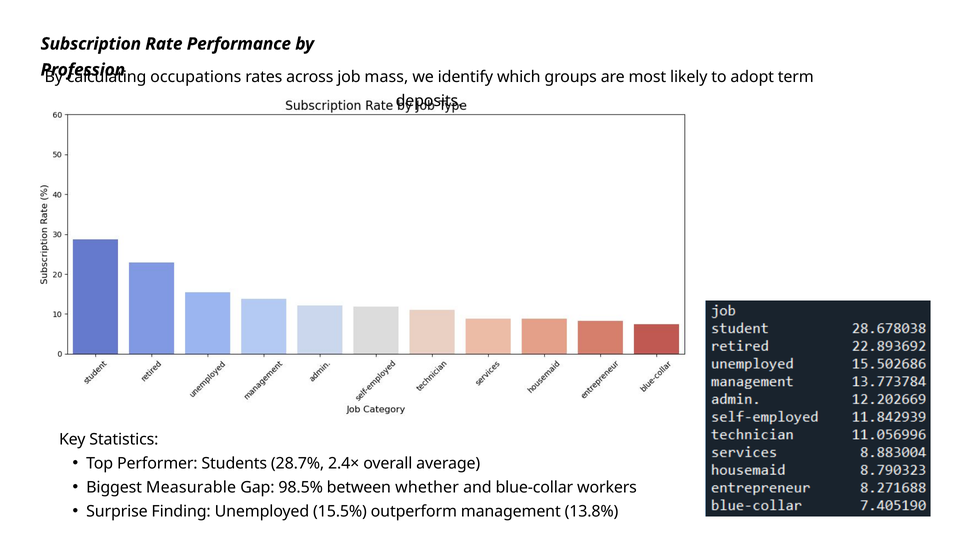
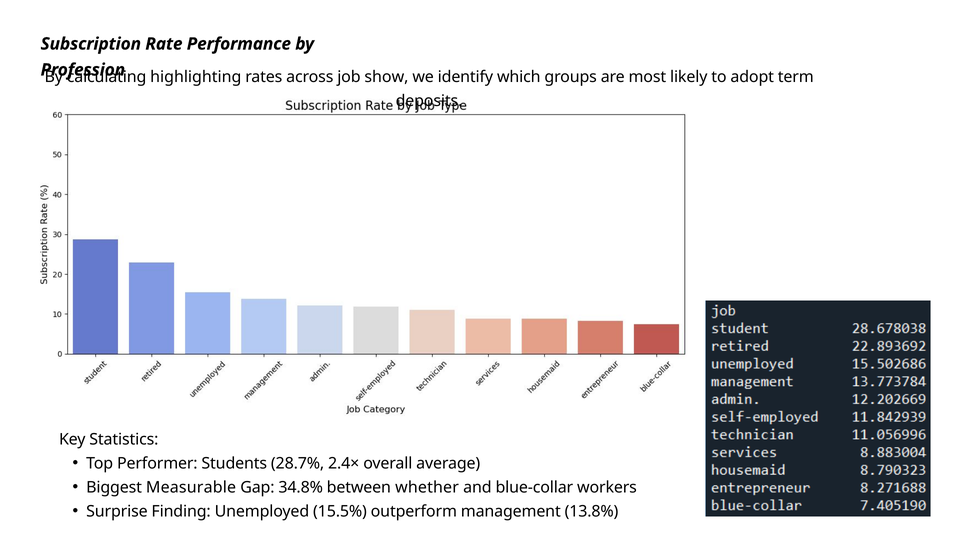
occupations: occupations -> highlighting (196, 77)
mass: mass -> show (386, 77)
98.5%: 98.5% -> 34.8% (301, 487)
